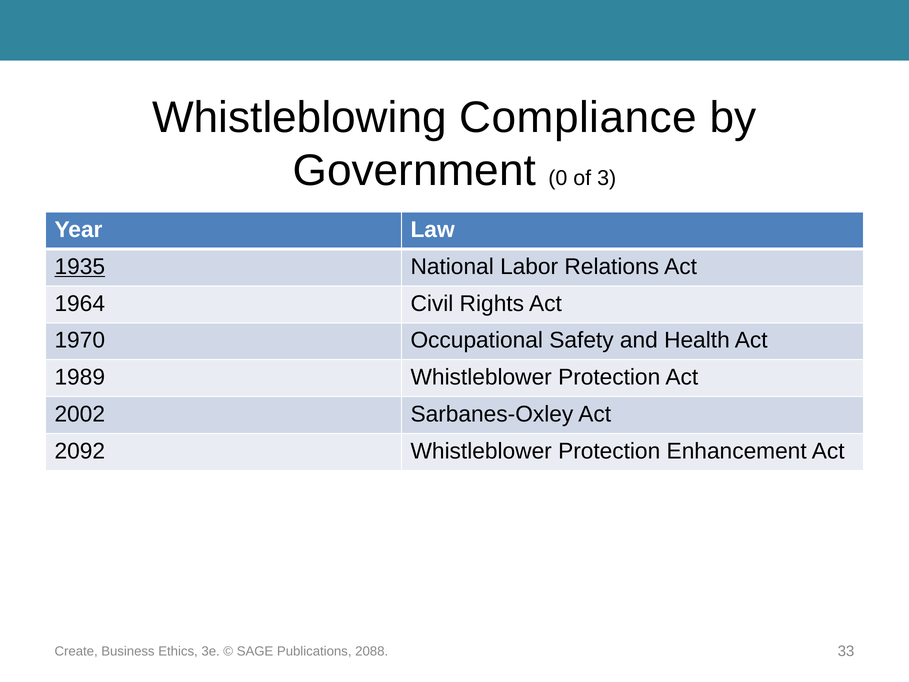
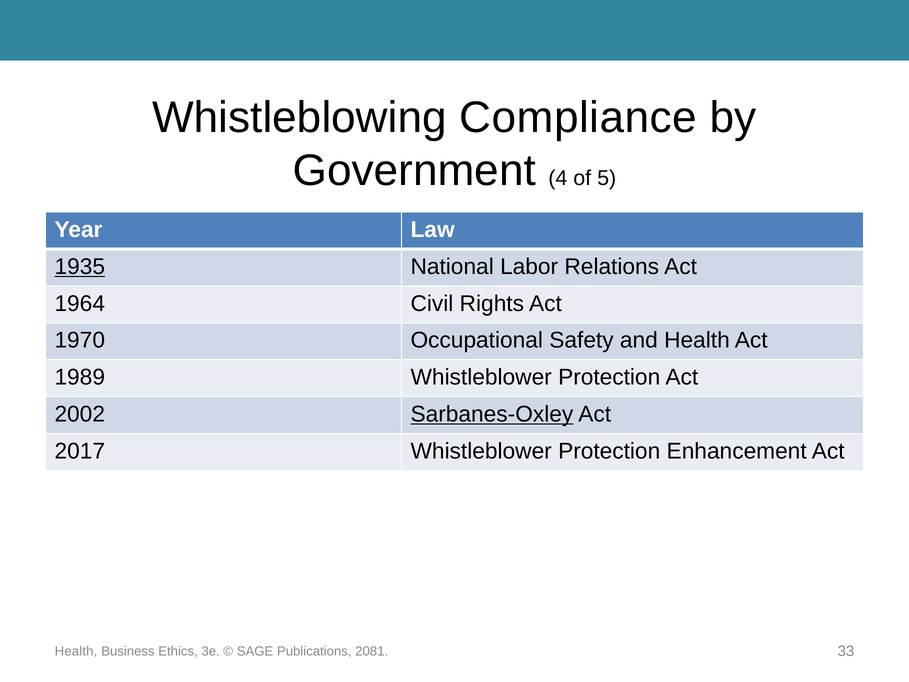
0: 0 -> 4 (558, 178)
3: 3 -> 5 (607, 178)
Sarbanes-Oxley underline: none -> present (492, 414)
2092: 2092 -> 2017 (80, 451)
Create: Create -> Health (76, 651)
2088: 2088 -> 2081 (372, 651)
